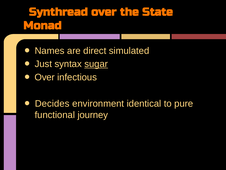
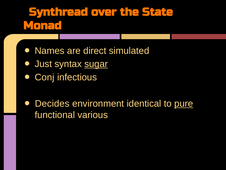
Over: Over -> Conj (45, 77)
pure underline: none -> present (184, 103)
journey: journey -> various (93, 115)
